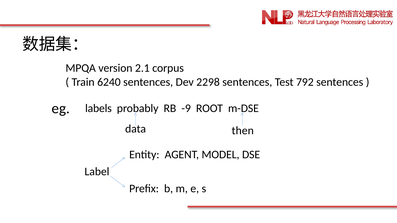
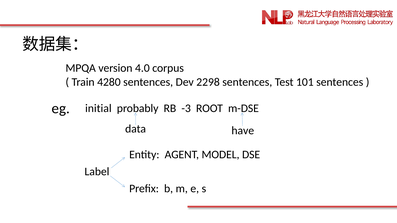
2.1: 2.1 -> 4.0 (142, 68)
6240: 6240 -> 4280 (109, 82)
792: 792 -> 101 (305, 82)
labels: labels -> initial (98, 109)
-9: -9 -> -3 (186, 109)
then: then -> have (243, 131)
